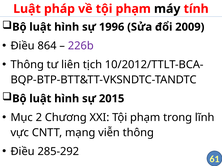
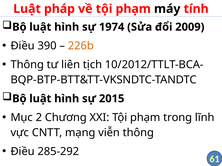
1996: 1996 -> 1974 (112, 27)
864: 864 -> 390 (47, 46)
226b colour: purple -> orange (81, 46)
